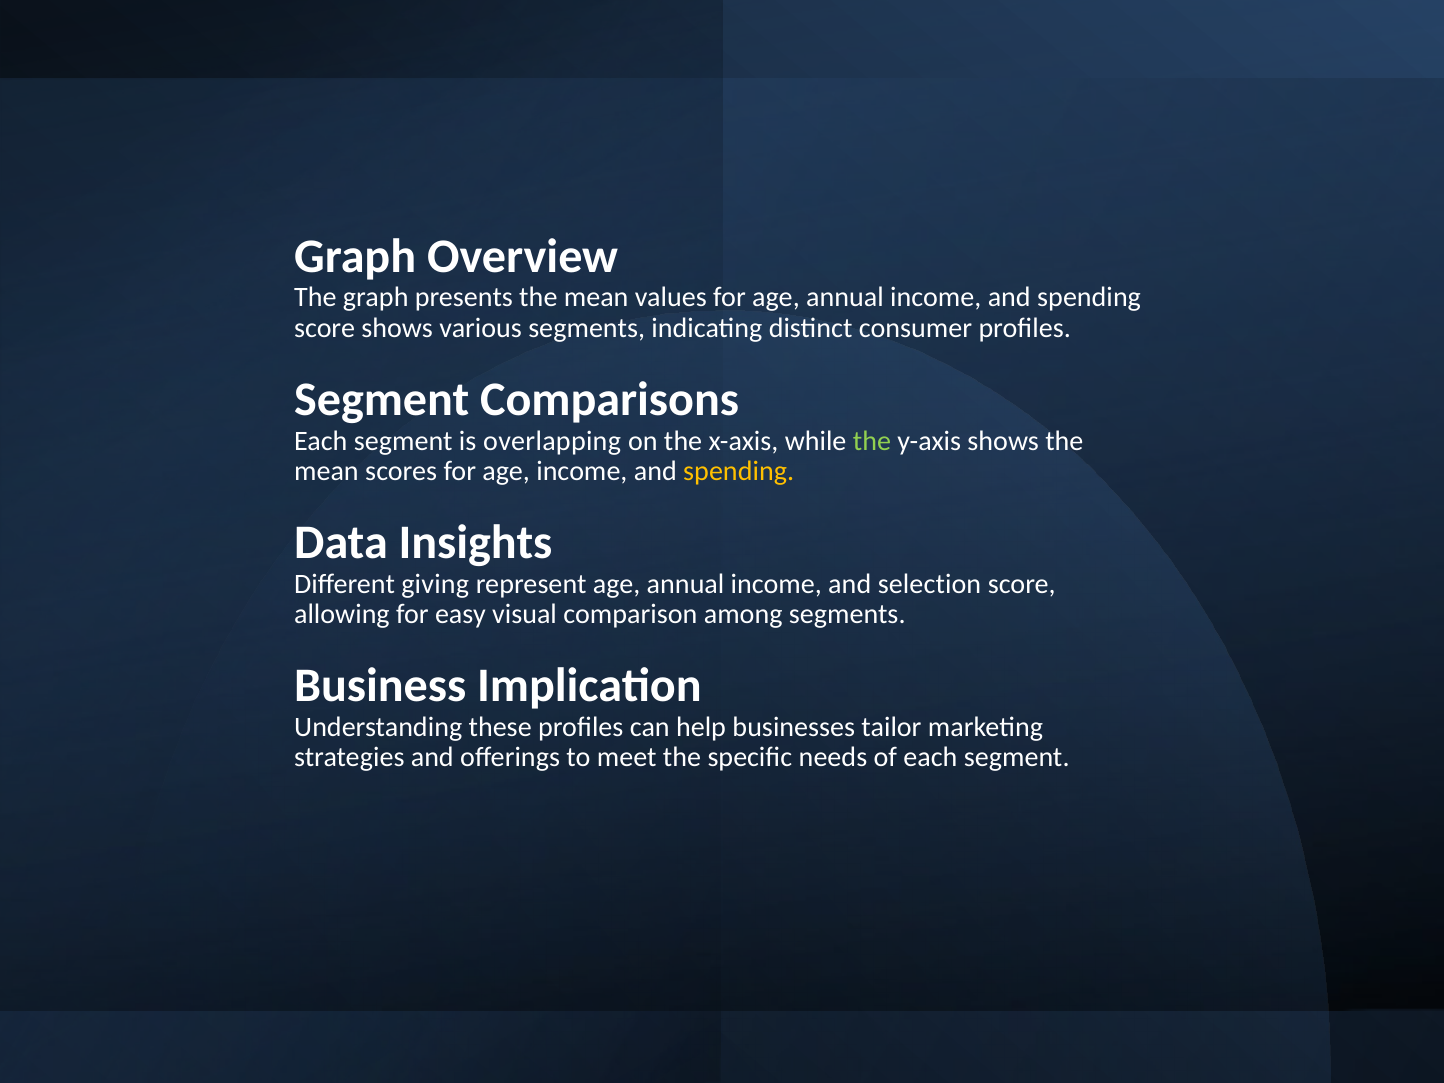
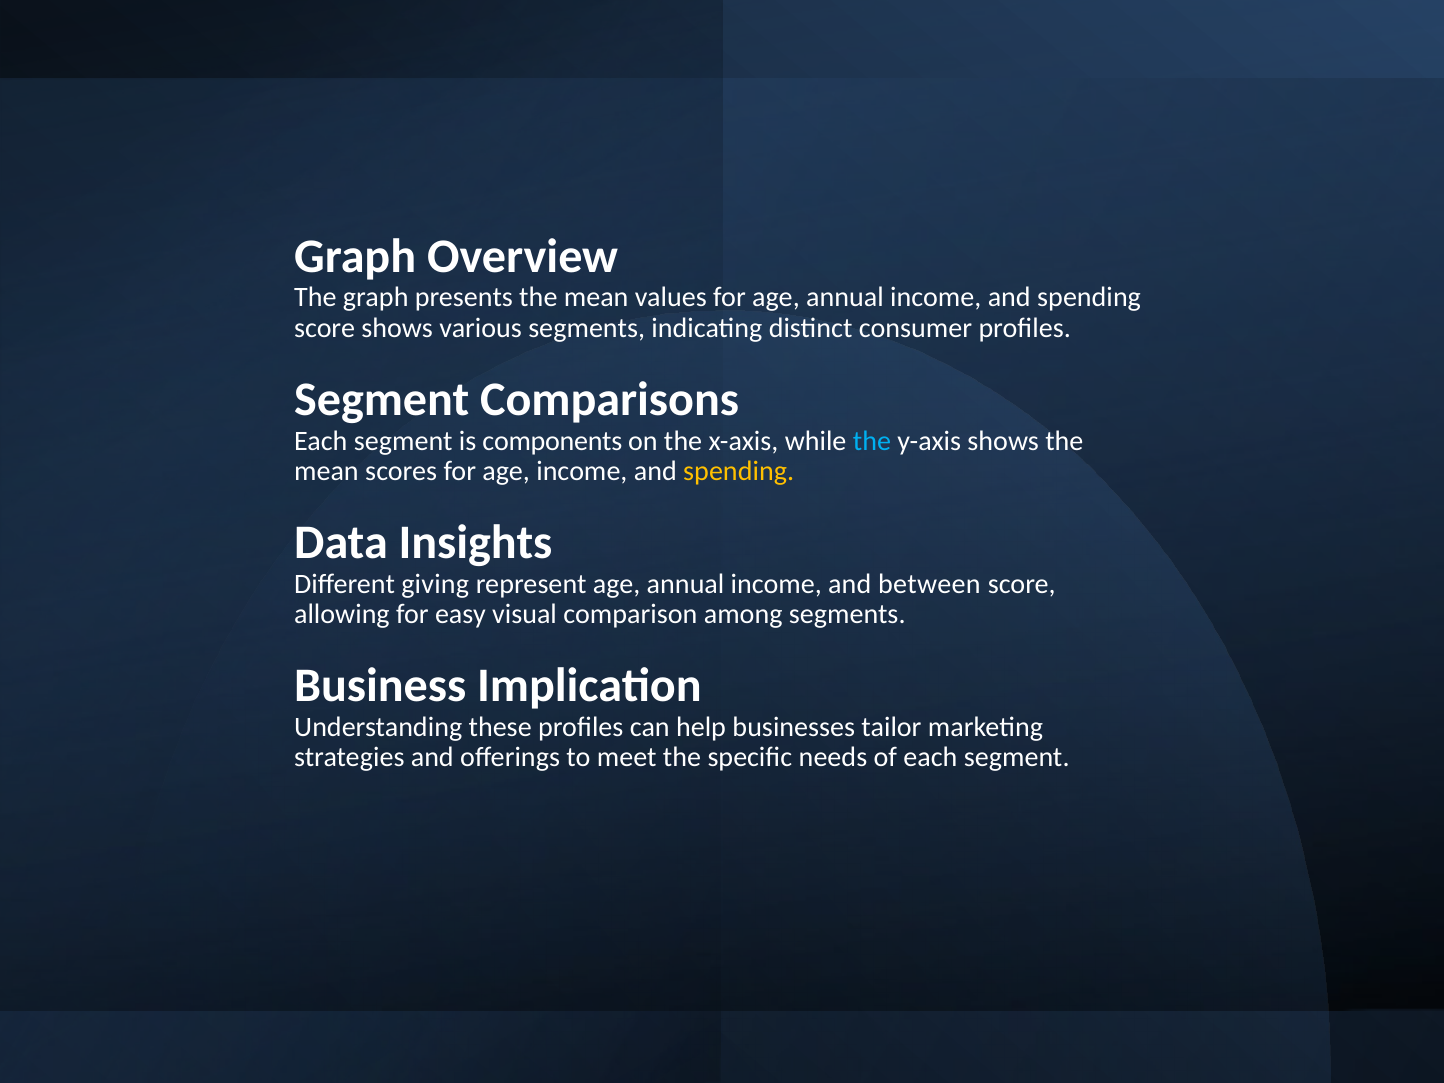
overlapping: overlapping -> components (552, 441)
the colour: light green -> light blue (872, 441)
selection: selection -> between (929, 584)
